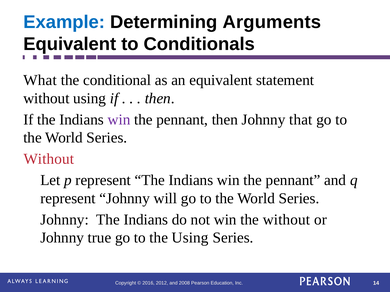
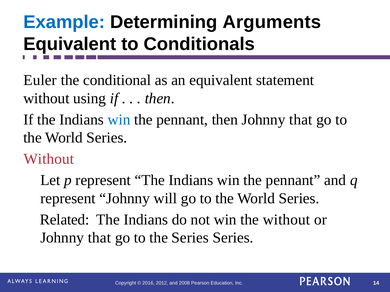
What: What -> Euler (40, 80)
win colour: purple -> blue (119, 120)
Johnny: Johnny -> Related (65, 220)
true: true -> that (99, 238)
the Using: Using -> Series (190, 238)
